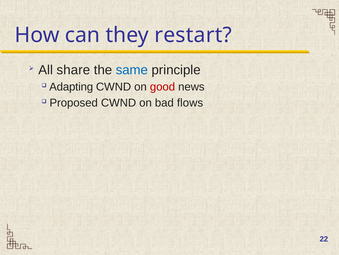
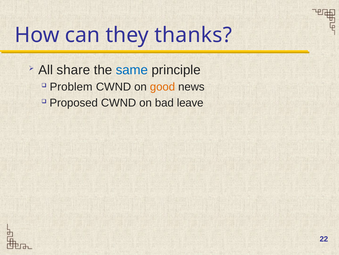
restart: restart -> thanks (193, 35)
Adapting: Adapting -> Problem (71, 87)
good colour: red -> orange (162, 87)
flows: flows -> leave (190, 103)
